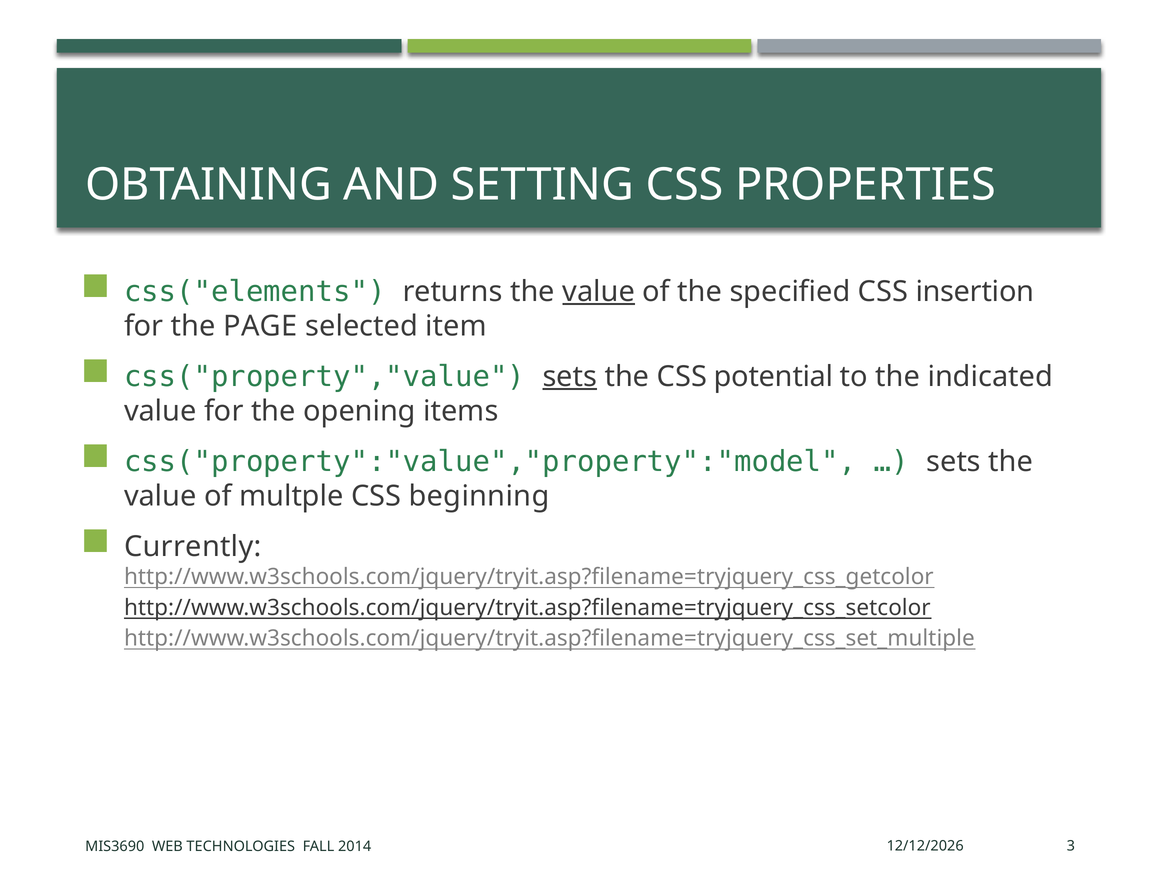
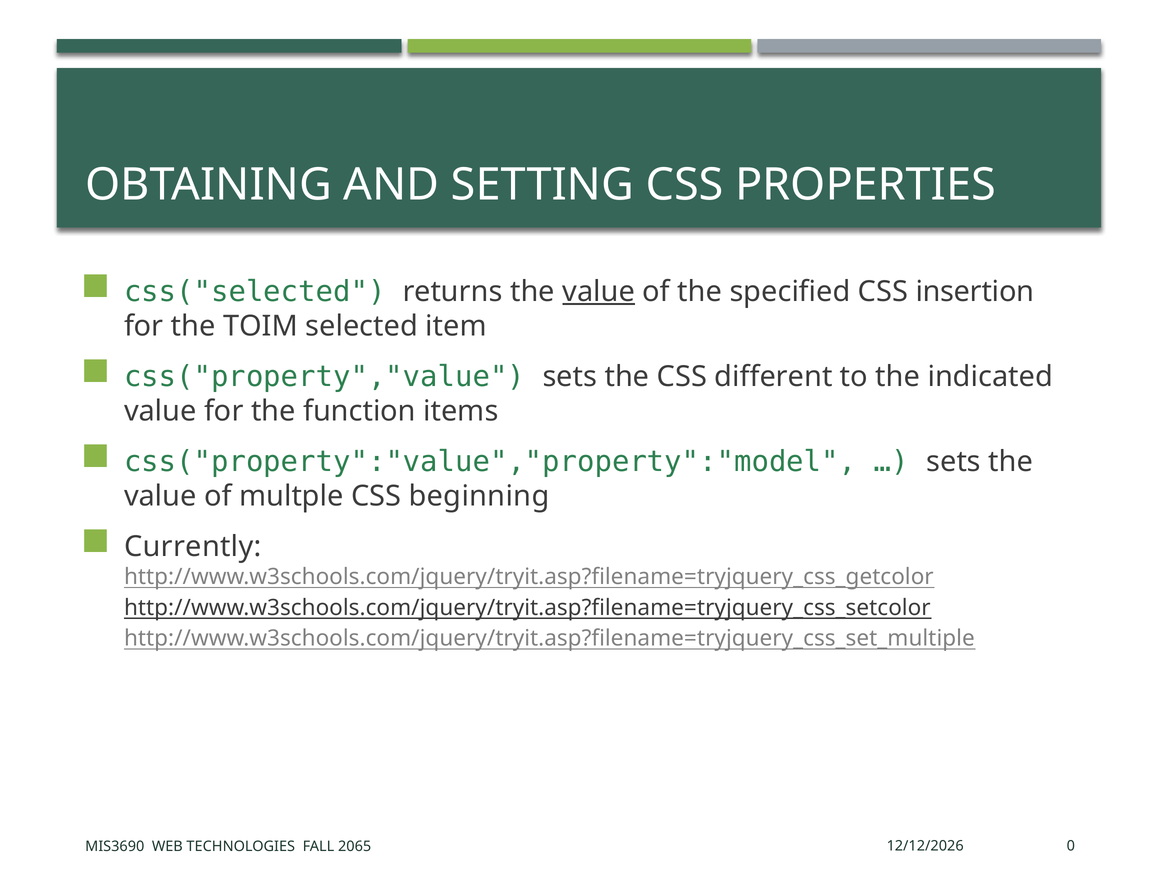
css("elements: css("elements -> css("selected (255, 292)
PAGE: PAGE -> TOIM (260, 326)
sets underline: present -> none (570, 377)
potential: potential -> different (773, 377)
opening: opening -> function (360, 411)
3: 3 -> 0 (1071, 846)
2014: 2014 -> 2065 (355, 847)
